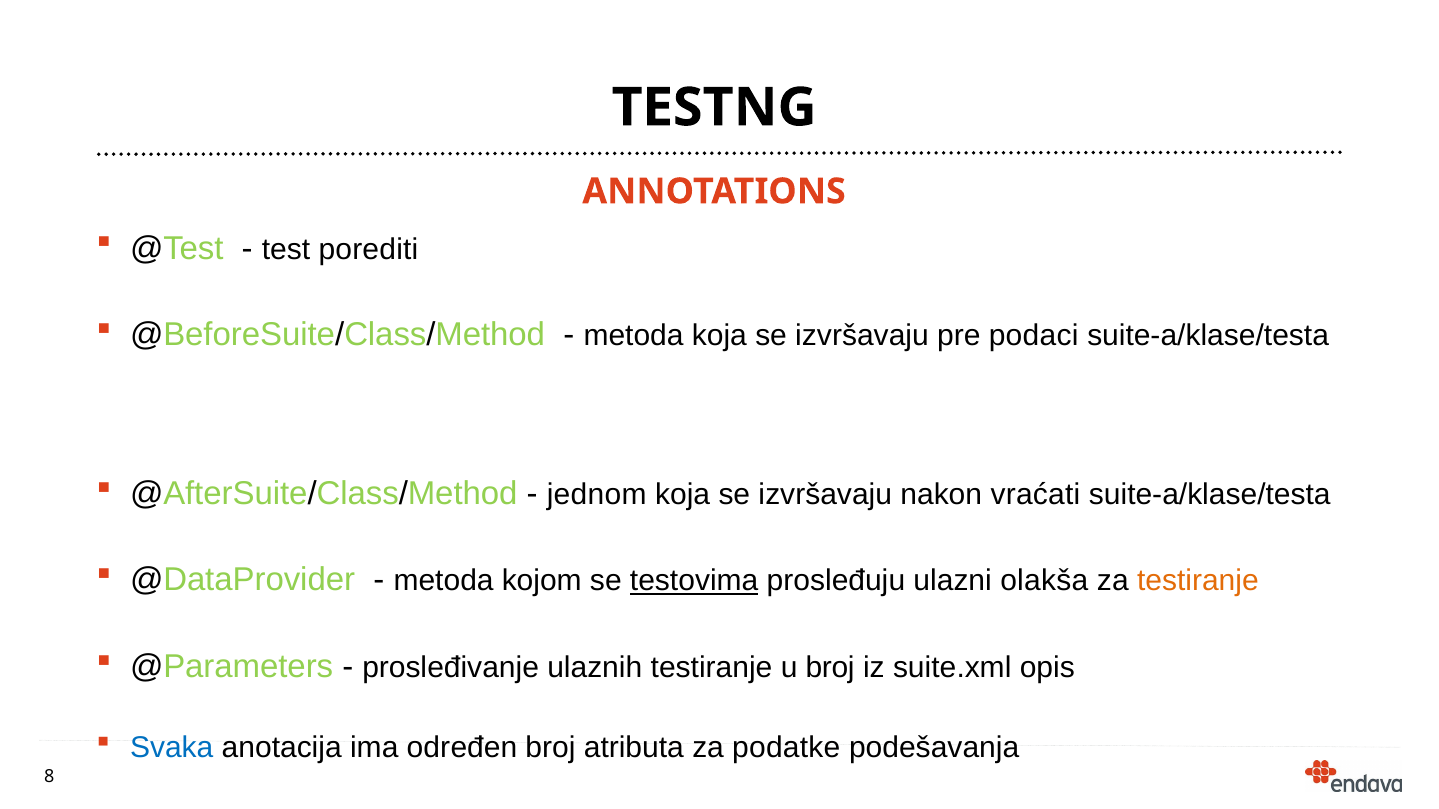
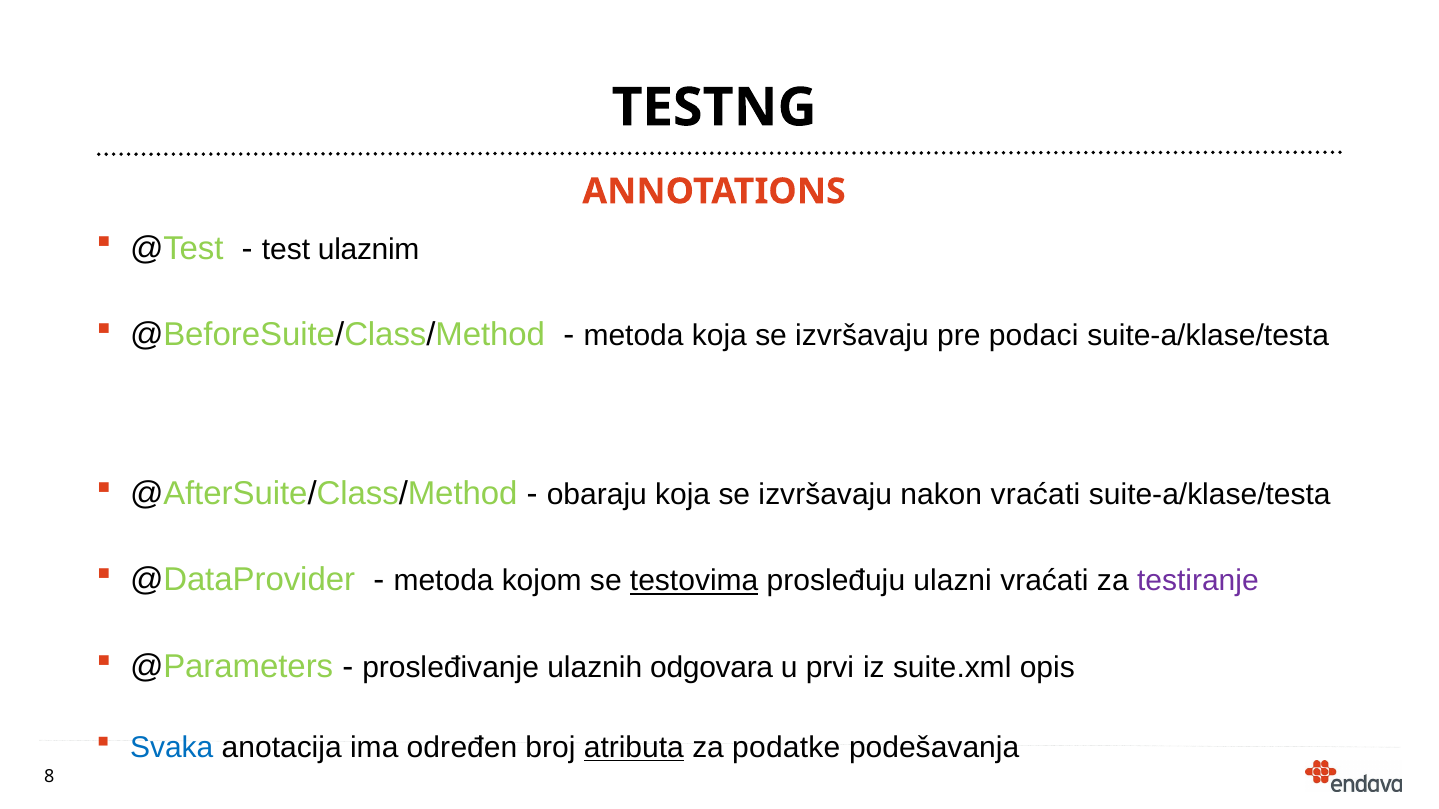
porediti: porediti -> ulaznim (369, 250)
jednom: jednom -> obaraju (597, 495)
ulazni olakša: olakša -> vraćati (1044, 581)
testiranje colour: orange -> purple (1198, 581)
ulaznih testiranje: testiranje -> odgovara (712, 668)
u broj: broj -> prvi (830, 668)
atributa underline: none -> present (634, 748)
